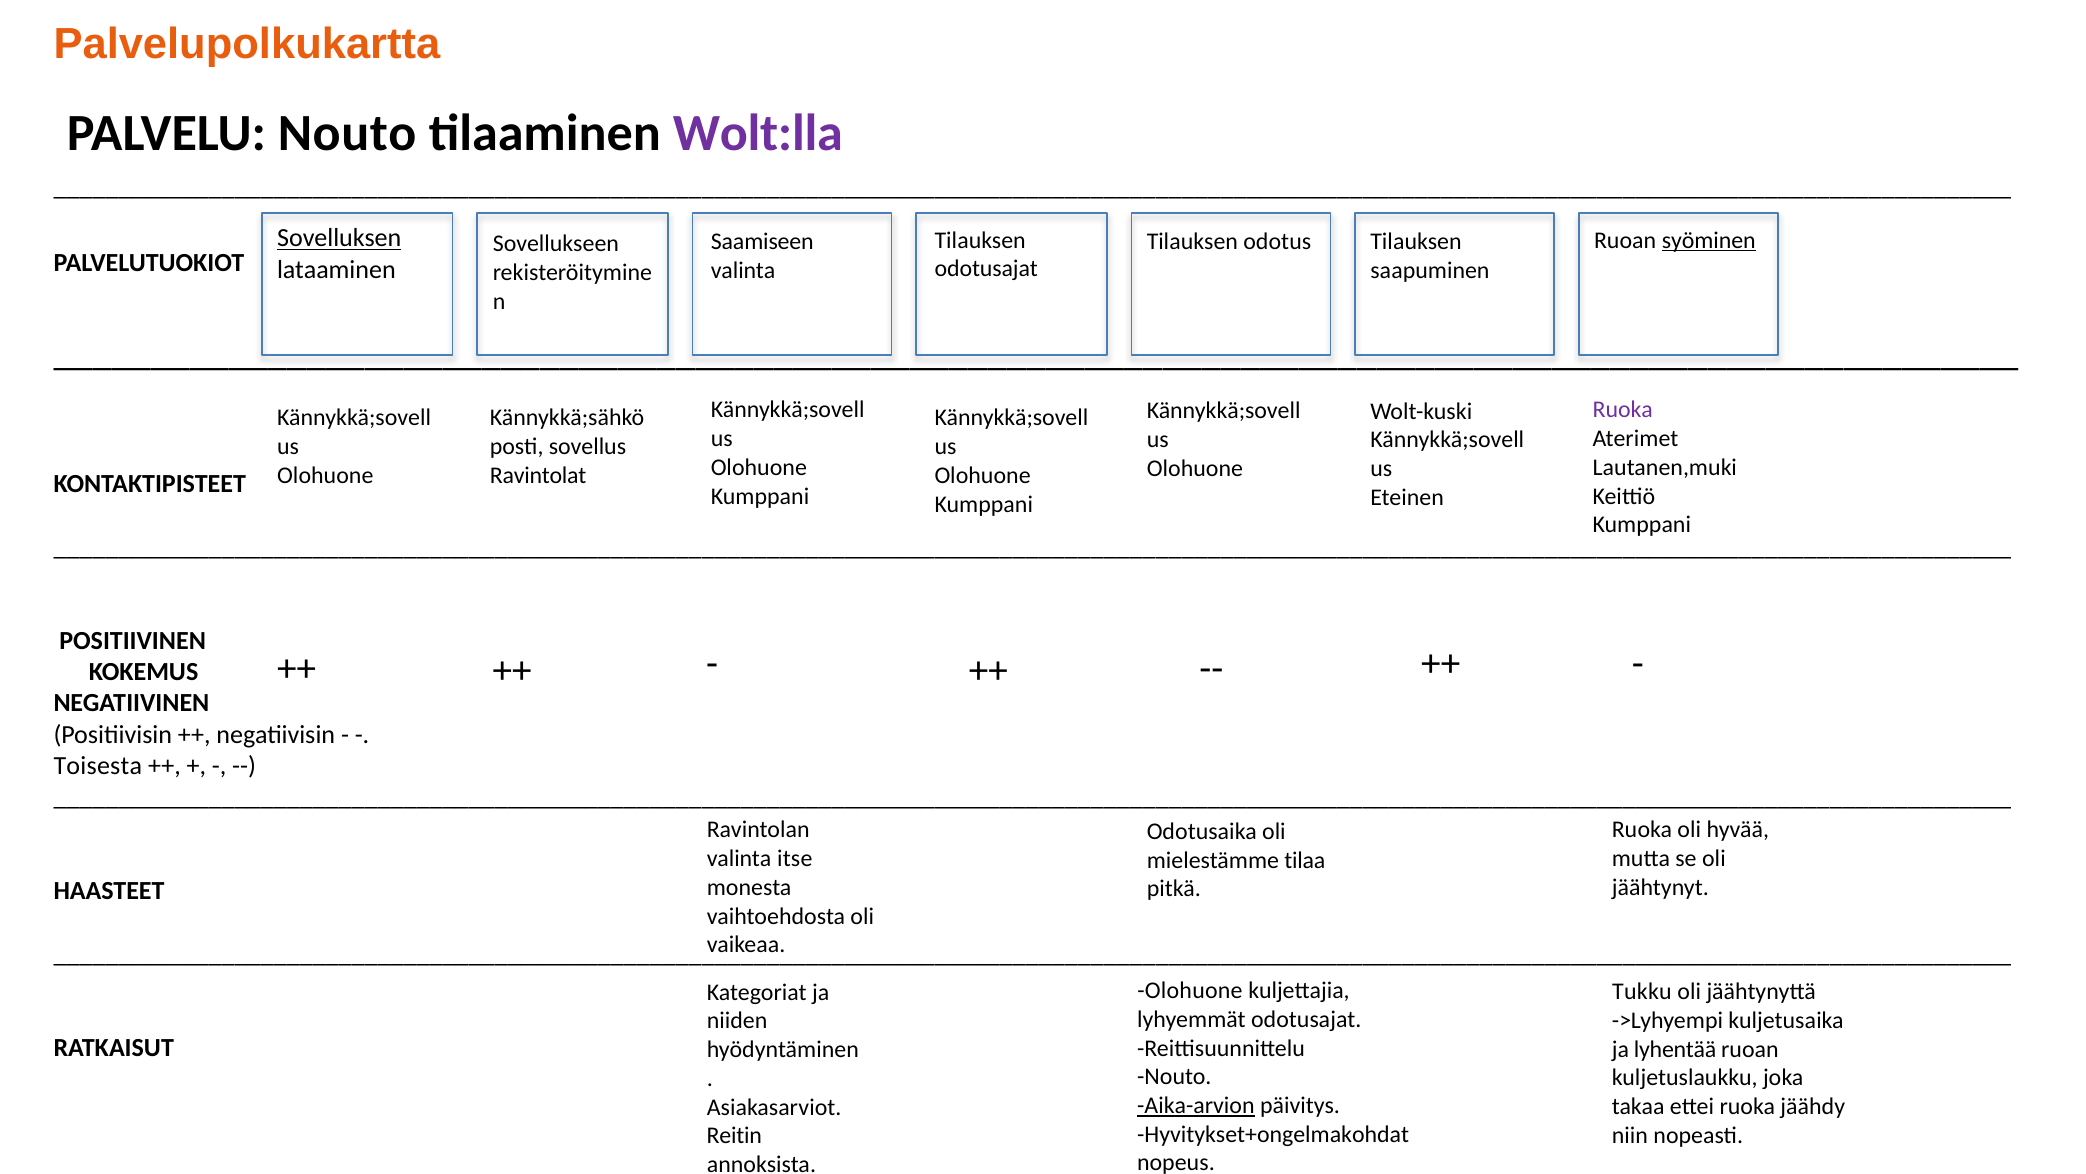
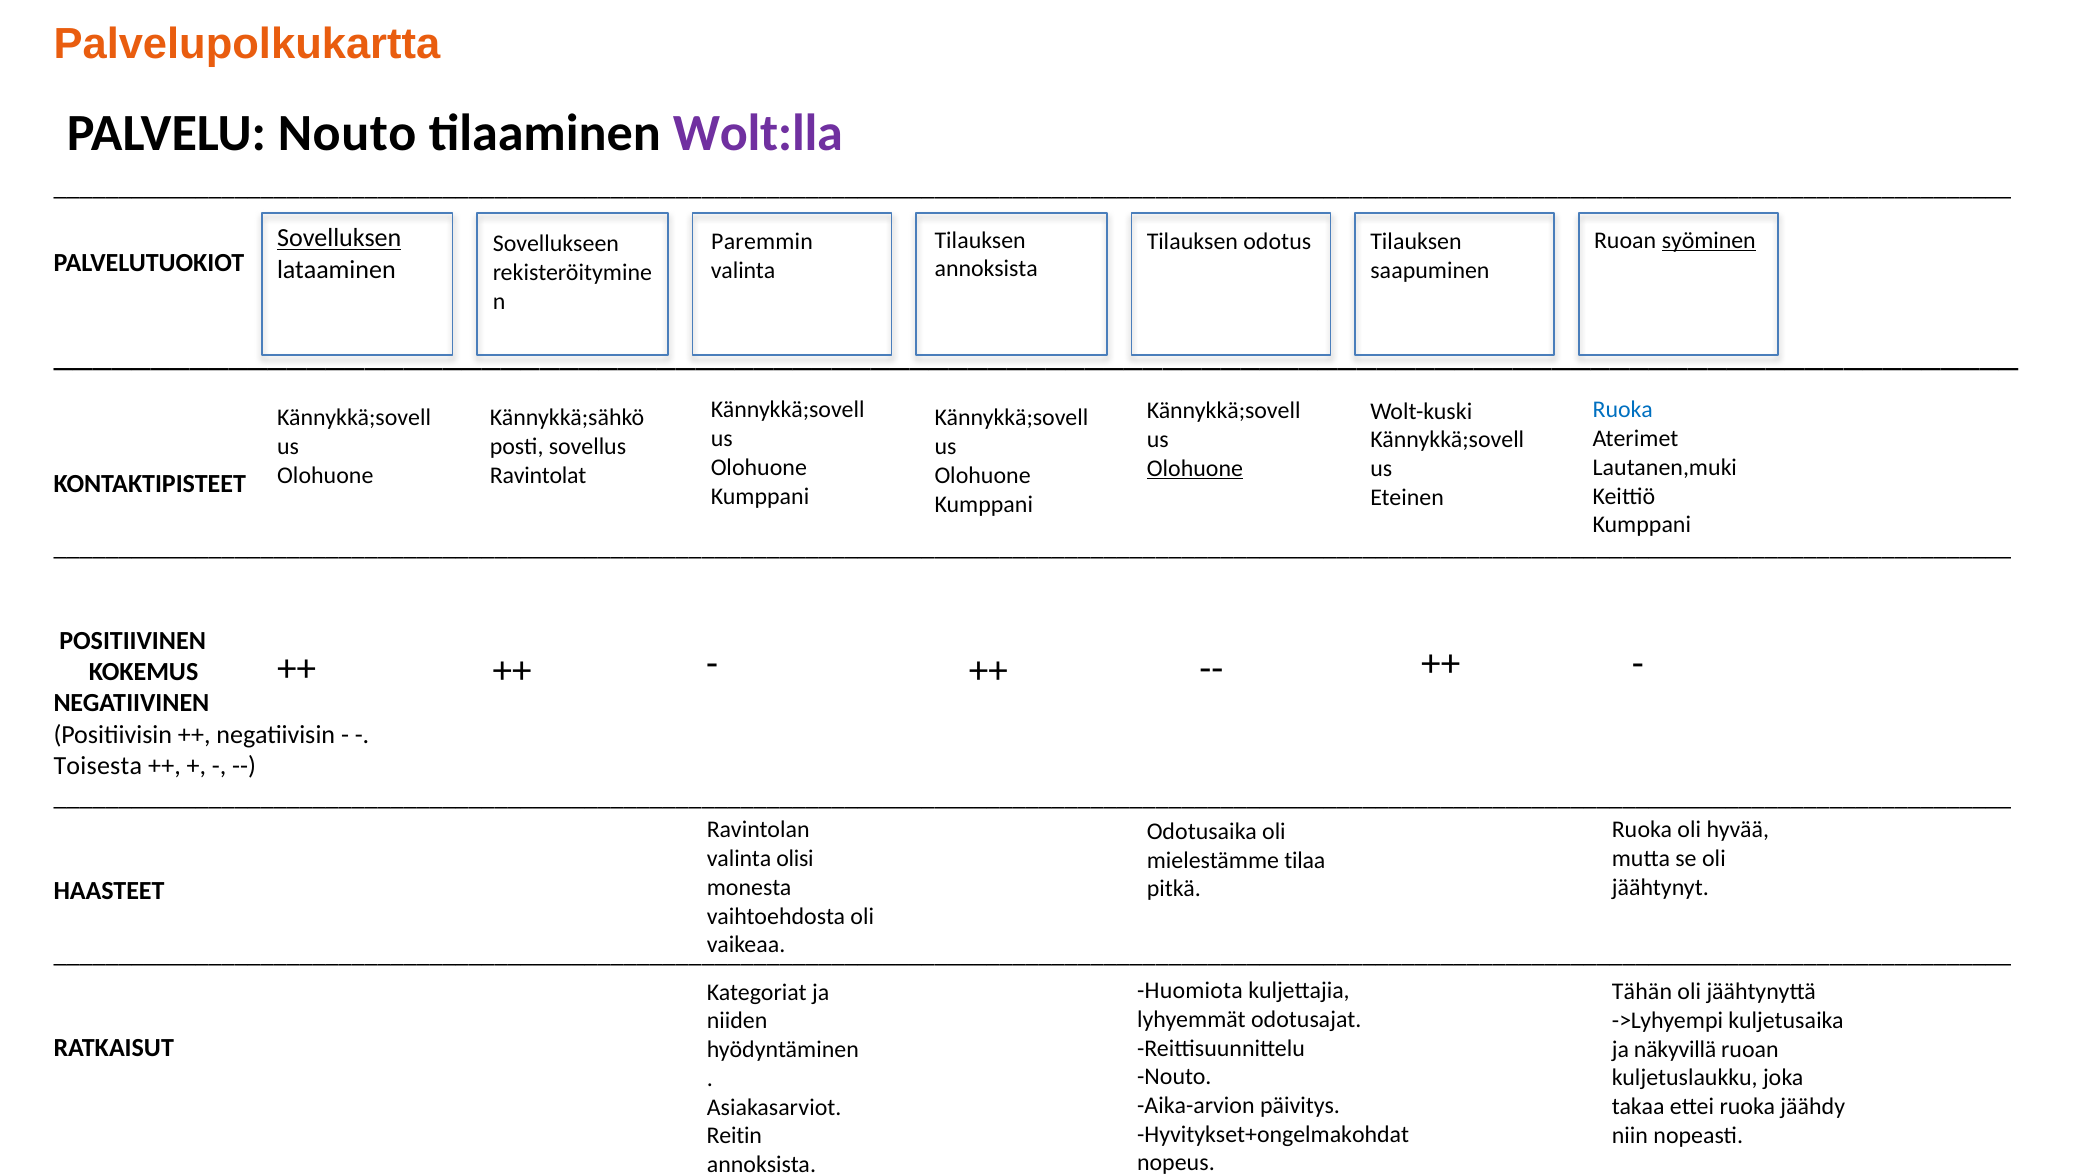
Saamiseen: Saamiseen -> Paremmin (762, 242)
odotusajat: odotusajat -> annoksista (986, 269)
Ruoka colour: purple -> blue (1623, 410)
Olohuone underline: none -> present (1195, 468)
itse: itse -> olisi (795, 859)
Olohuone: Olohuone -> Huomiota (1190, 990)
Tukku: Tukku -> Tähän (1642, 991)
lyhentää: lyhentää -> näkyvillä (1675, 1049)
Aika-arvion underline: present -> none (1196, 1105)
